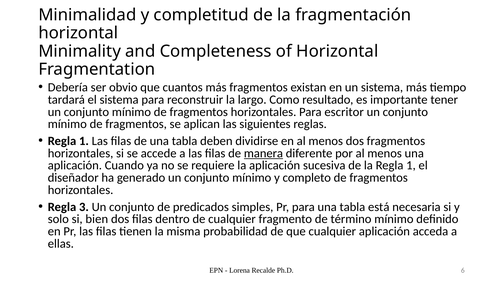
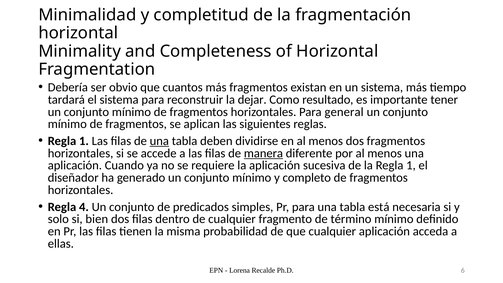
largo: largo -> dejar (252, 100)
escritor: escritor -> general (344, 112)
una underline: none -> present (159, 141)
3: 3 -> 4 (84, 207)
